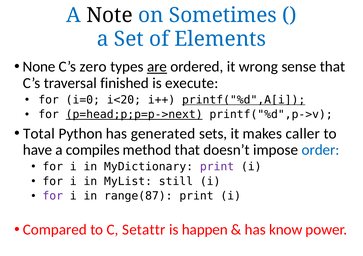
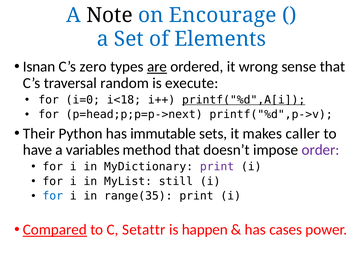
Sometimes: Sometimes -> Encourage (223, 15)
None: None -> Isnan (39, 67)
finished: finished -> random (125, 83)
i<20: i<20 -> i<18 (124, 100)
p=head;p;p=p->next underline: present -> none (134, 114)
Total: Total -> Their (39, 133)
generated: generated -> immutable (163, 133)
compiles: compiles -> variables (93, 150)
order colour: blue -> purple (321, 150)
for colour: purple -> blue (53, 196)
range(87: range(87 -> range(35 (138, 196)
Compared underline: none -> present (55, 230)
know: know -> cases (286, 230)
